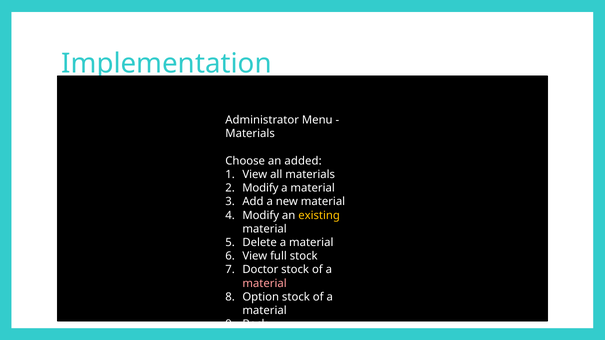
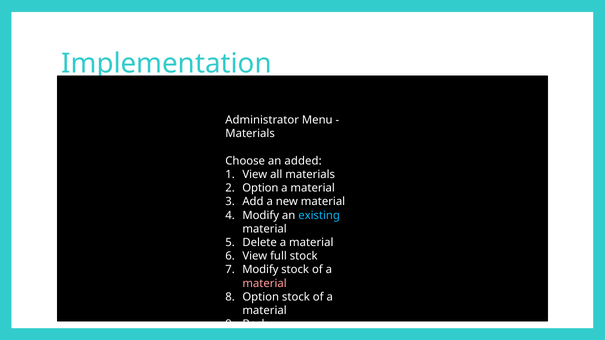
Modify: Modify -> Option (260, 188)
existing colour: yellow -> light blue (319, 216)
Doctor: Doctor -> Modify (260, 270)
